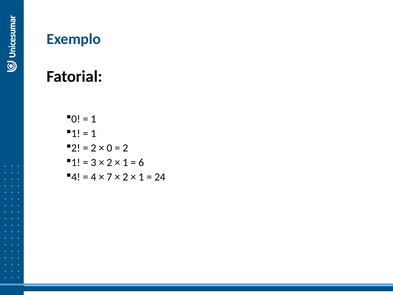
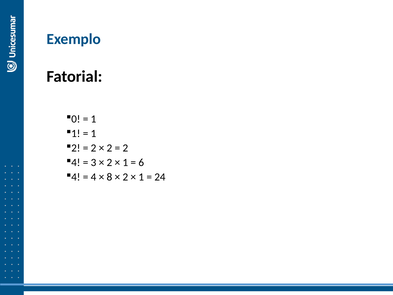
0: 0 -> 2 (109, 148)
1: 1 -> 4 (76, 162)
7: 7 -> 8 (109, 177)
